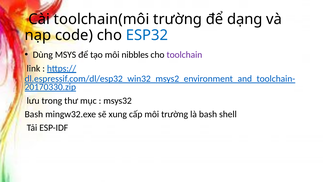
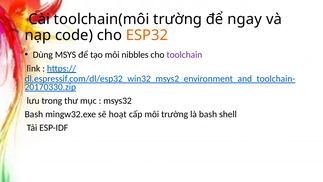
dạng: dạng -> ngay (245, 19)
ESP32 colour: blue -> orange (147, 35)
xung: xung -> hoạt (118, 114)
